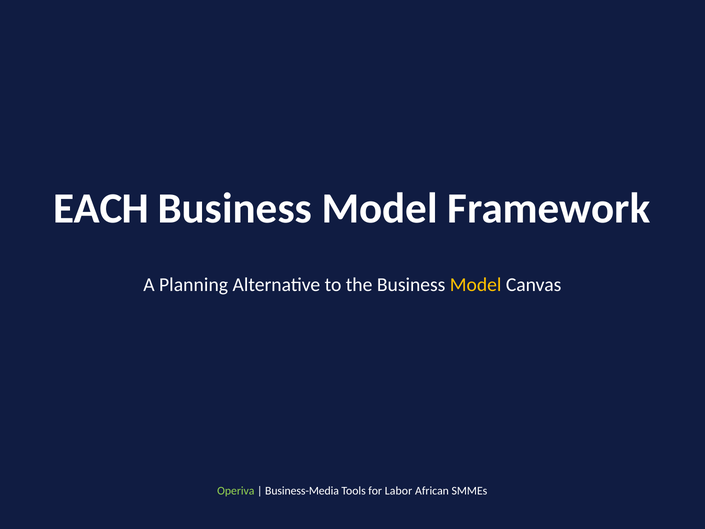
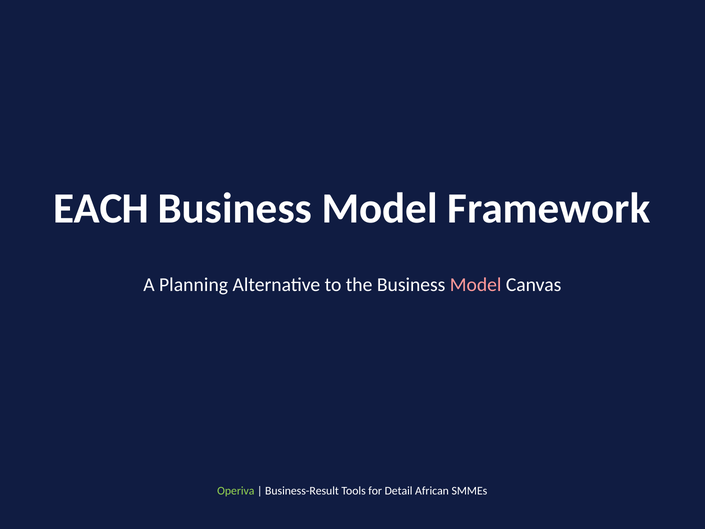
Model colour: yellow -> pink (476, 284)
Business-Media: Business-Media -> Business-Result (302, 491)
Labor: Labor -> Detail (399, 491)
